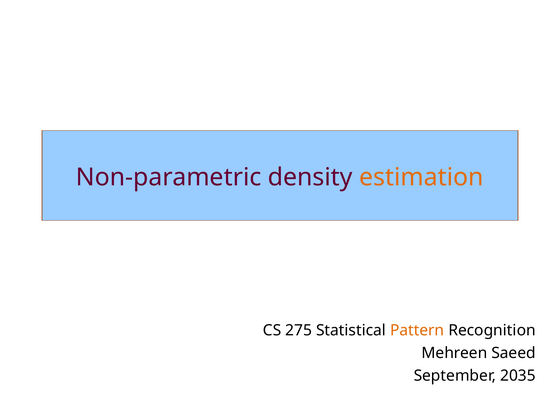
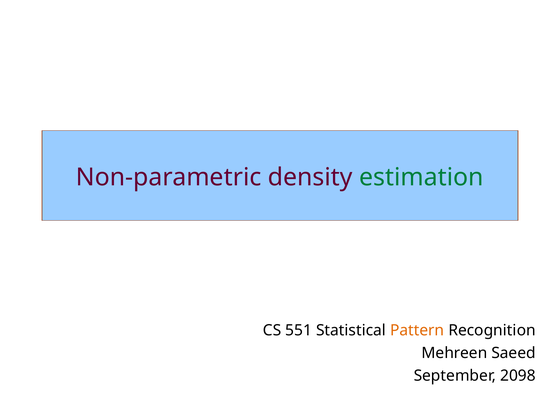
estimation colour: orange -> green (421, 177)
275: 275 -> 551 (299, 331)
2035: 2035 -> 2098 (518, 376)
